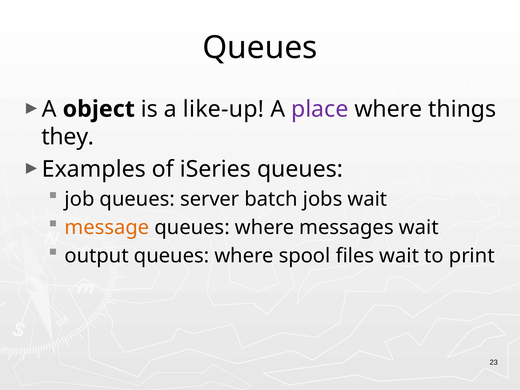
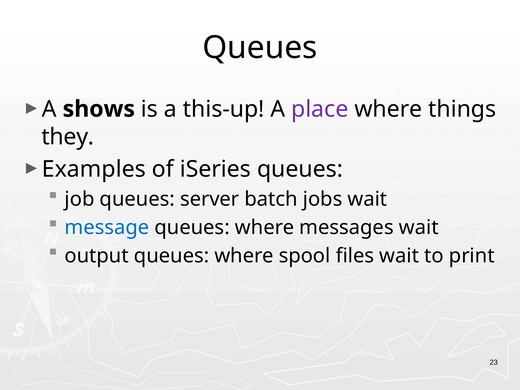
object: object -> shows (99, 109)
like-up: like-up -> this-up (224, 109)
message colour: orange -> blue (107, 227)
